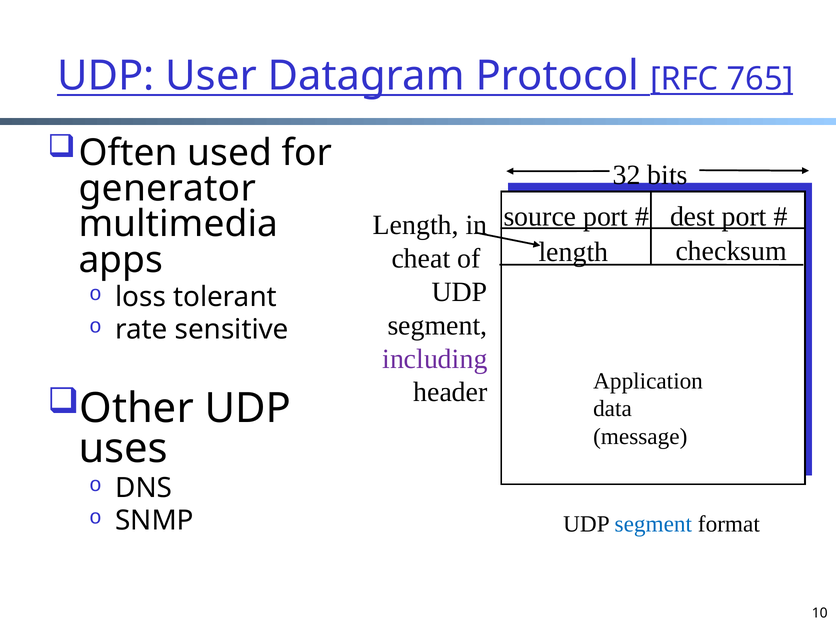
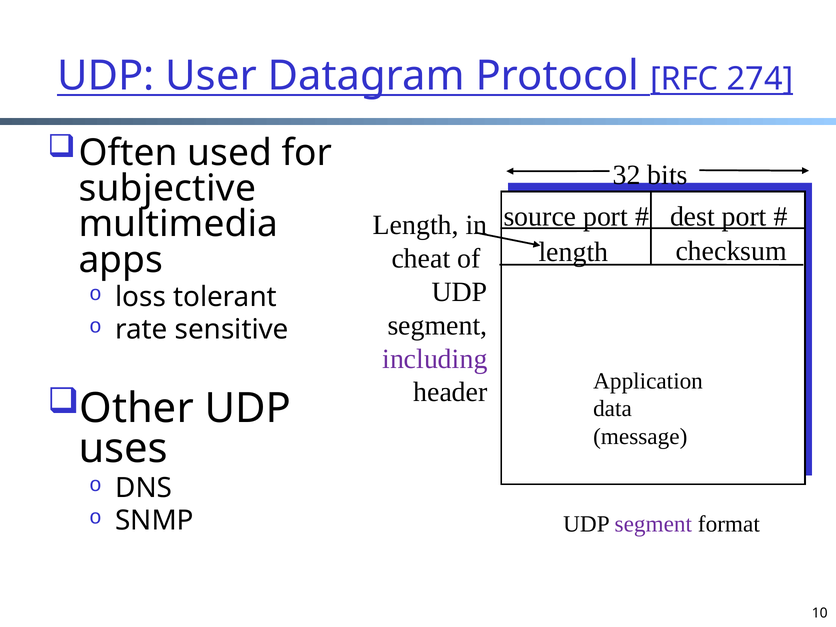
765: 765 -> 274 (760, 79)
generator: generator -> subjective (167, 189)
segment colour: blue -> purple (653, 524)
